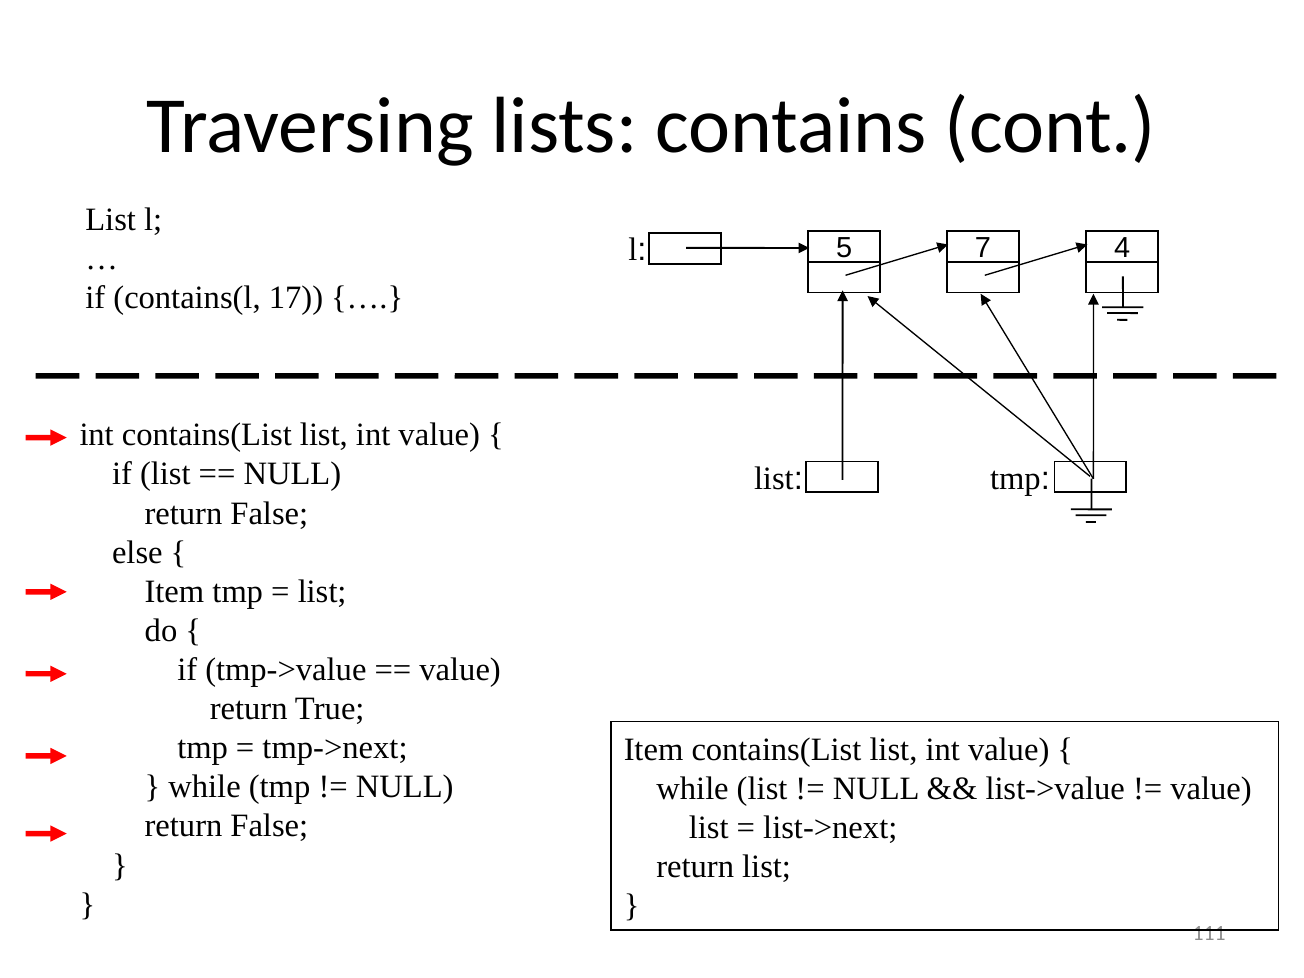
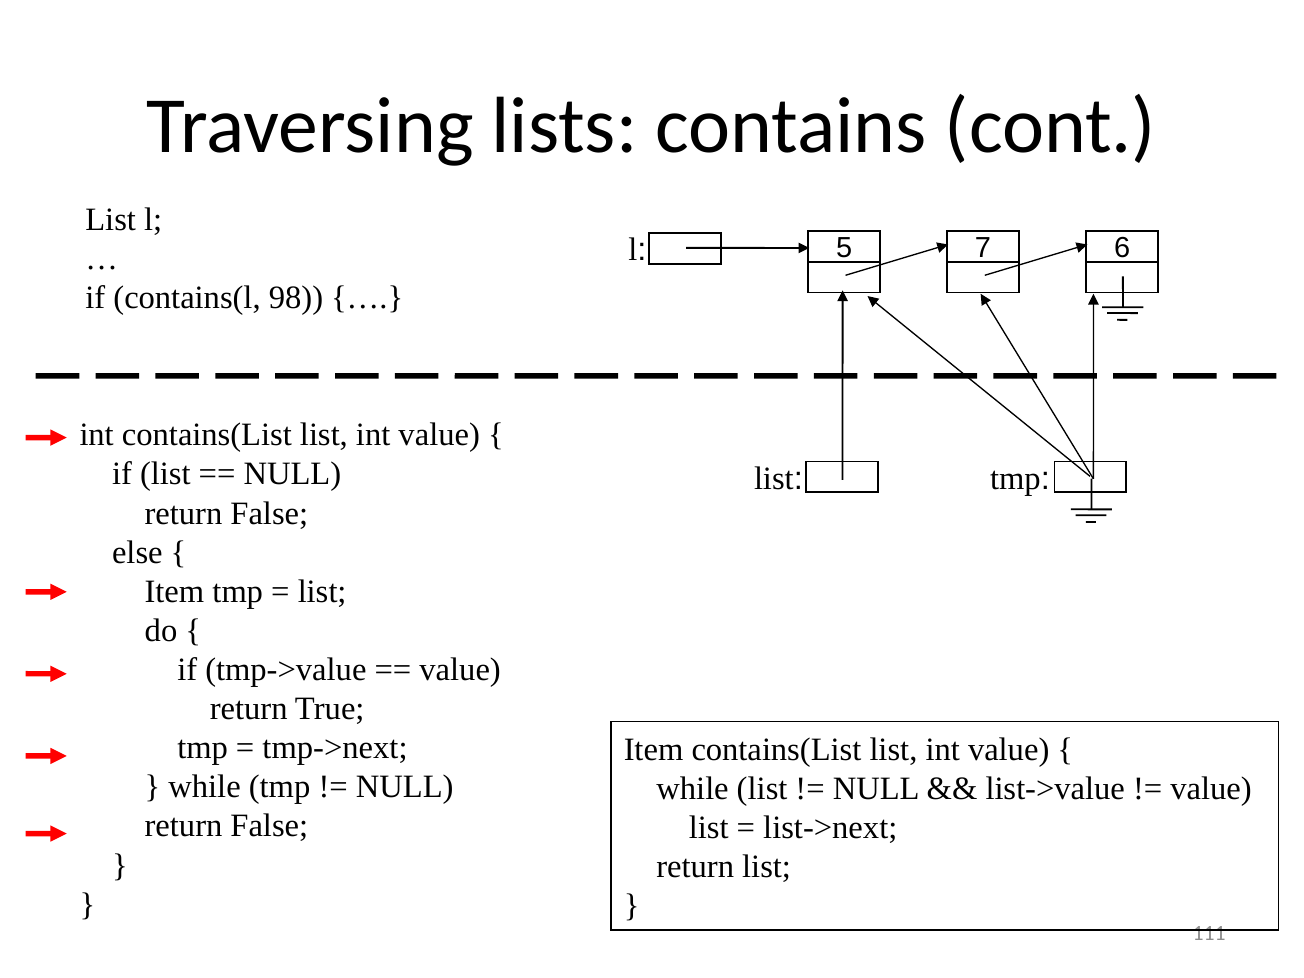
4: 4 -> 6 (1122, 248)
17: 17 -> 98 (296, 298)
